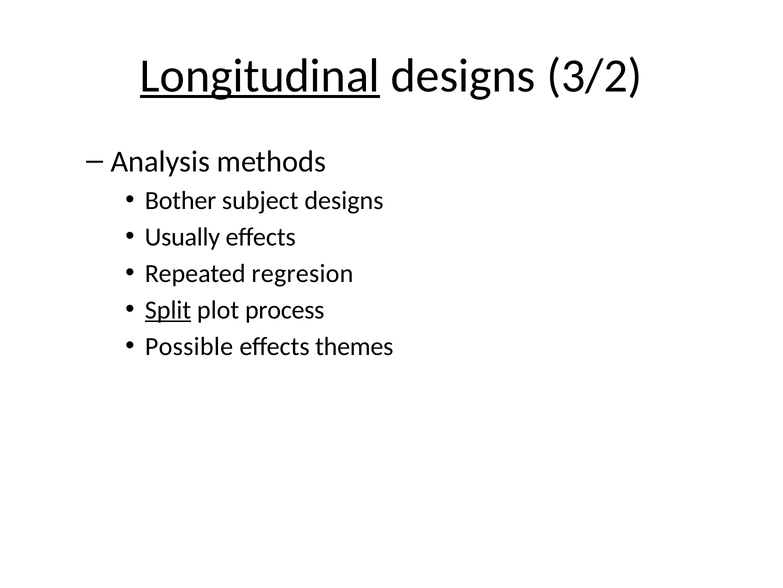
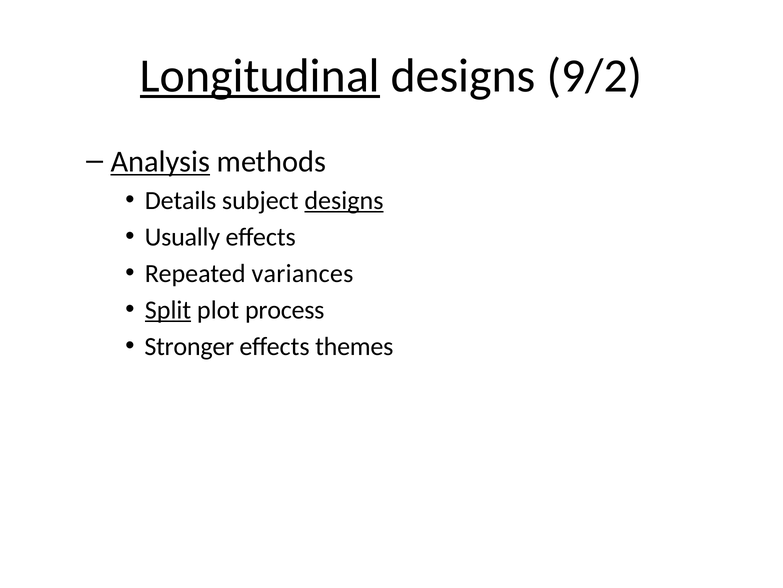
3/2: 3/2 -> 9/2 (594, 76)
Analysis underline: none -> present (160, 161)
Bother: Bother -> Details (181, 200)
designs underline: none -> present (344, 200)
regresion: regresion -> variances (302, 273)
Possible: Possible -> Stronger (189, 346)
